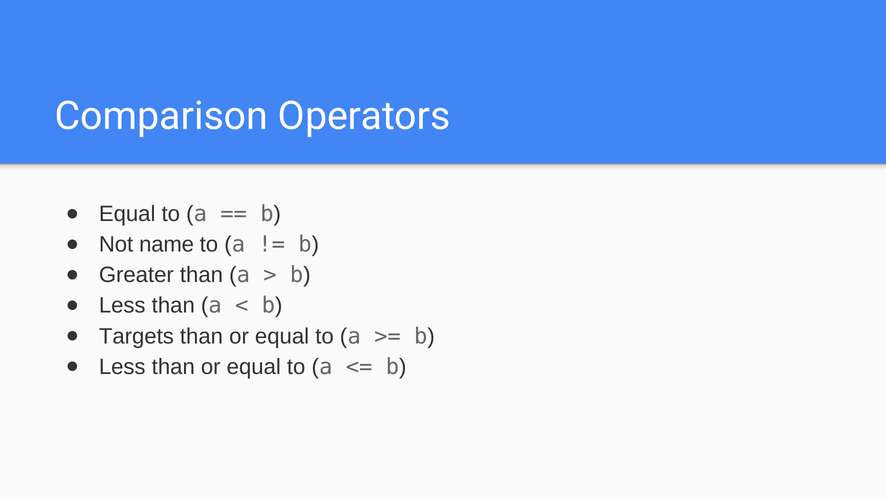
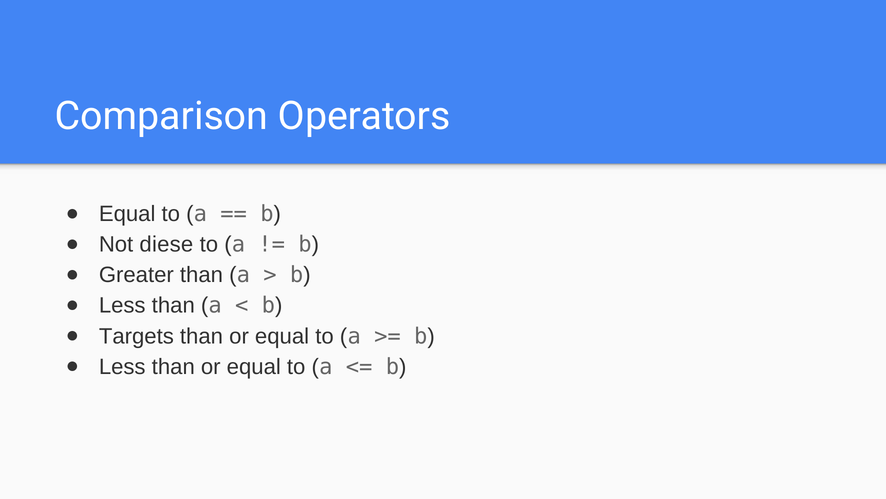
name: name -> diese (166, 244)
